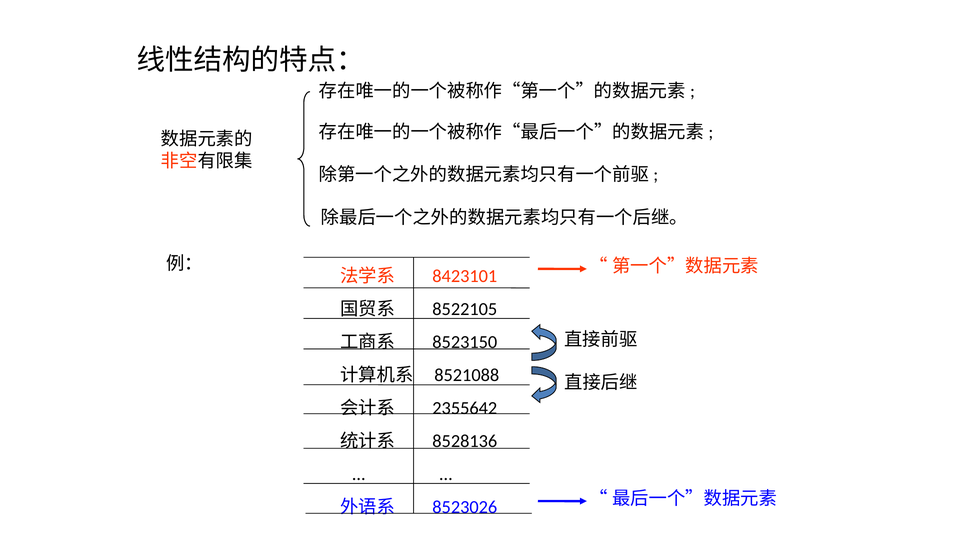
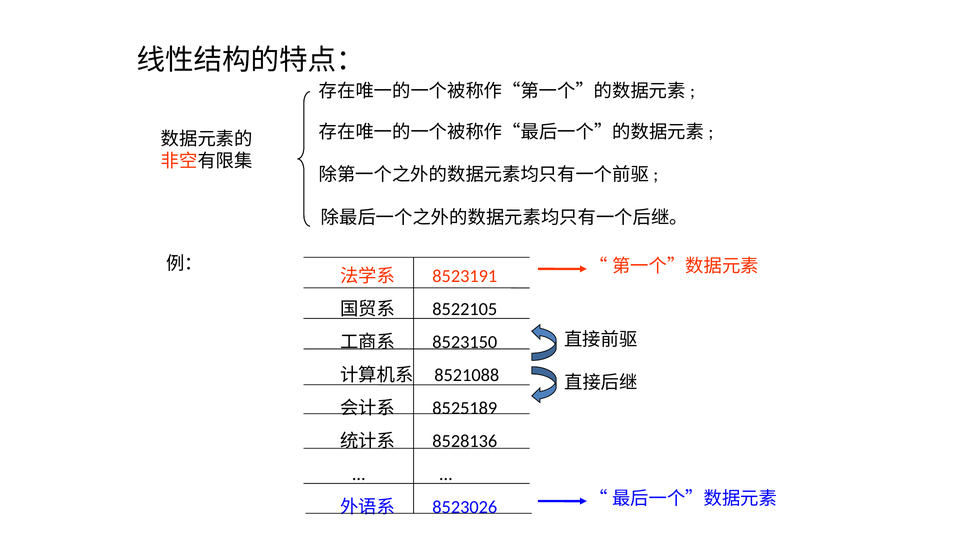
8423101: 8423101 -> 8523191 (465, 276)
2355642: 2355642 -> 8525189 (465, 408)
